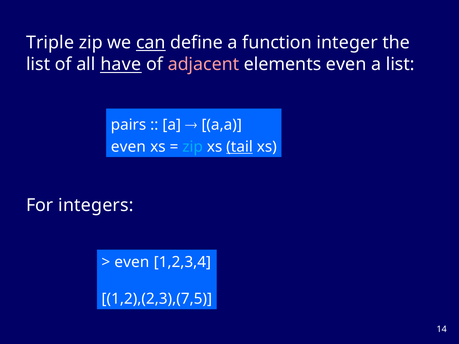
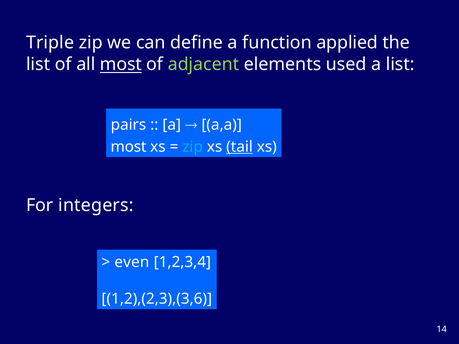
can underline: present -> none (151, 43)
integer: integer -> applied (347, 43)
all have: have -> most (121, 64)
adjacent colour: pink -> light green (204, 64)
elements even: even -> used (346, 64)
even: even -> most (129, 147)
1,2),(2,3),(7,5: 1,2),(2,3),(7,5 -> 1,2),(2,3),(3,6 (157, 299)
